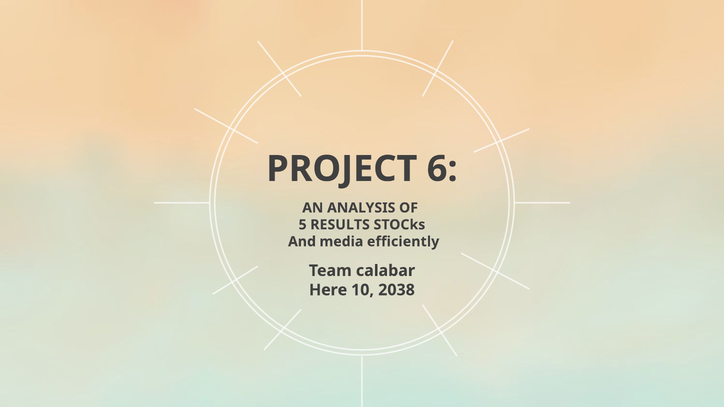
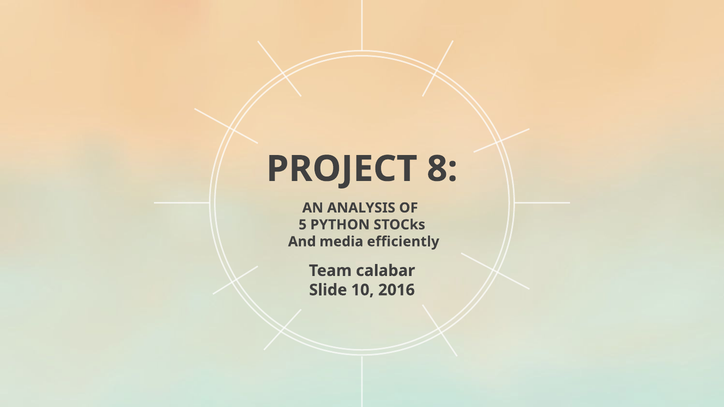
6: 6 -> 8 (442, 169)
RESULTS: RESULTS -> PYTHON (340, 225)
Here: Here -> Slide (328, 290)
2038: 2038 -> 2016 (397, 290)
